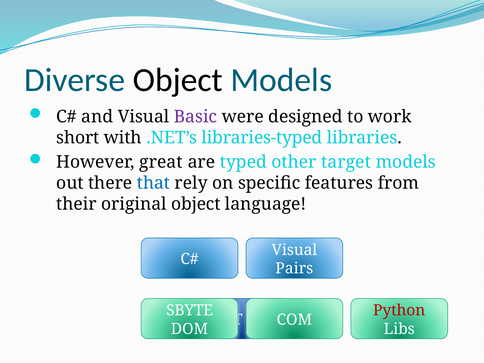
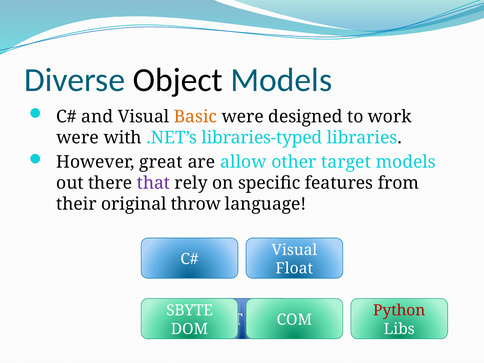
Basic colour: purple -> orange (196, 117)
short: short -> were (78, 138)
typed: typed -> allow (243, 162)
that colour: blue -> purple (153, 183)
original object: object -> throw (196, 204)
Pairs: Pairs -> Float (294, 268)
